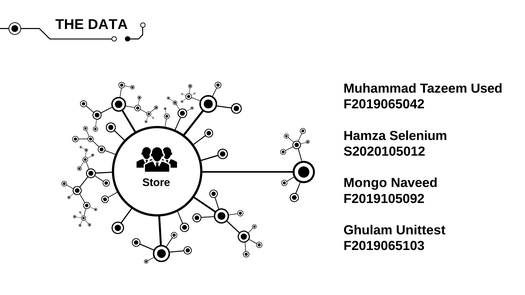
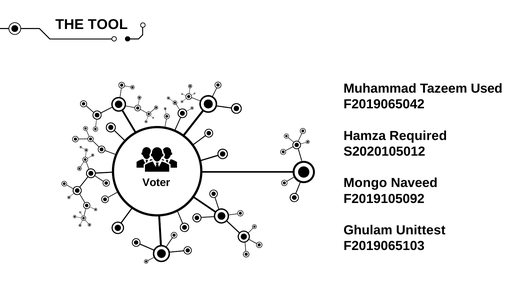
DATA: DATA -> TOOL (108, 25)
Selenium: Selenium -> Required (418, 136)
Store: Store -> Voter (156, 183)
